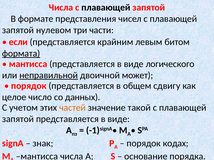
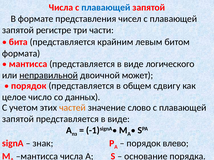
плавающей colour: black -> blue (106, 7)
нулевом: нулевом -> регистре (54, 30)
если: если -> бита (18, 42)
формата underline: present -> none (21, 54)
такой: такой -> слово (139, 108)
кодах: кодах -> влево (176, 144)
